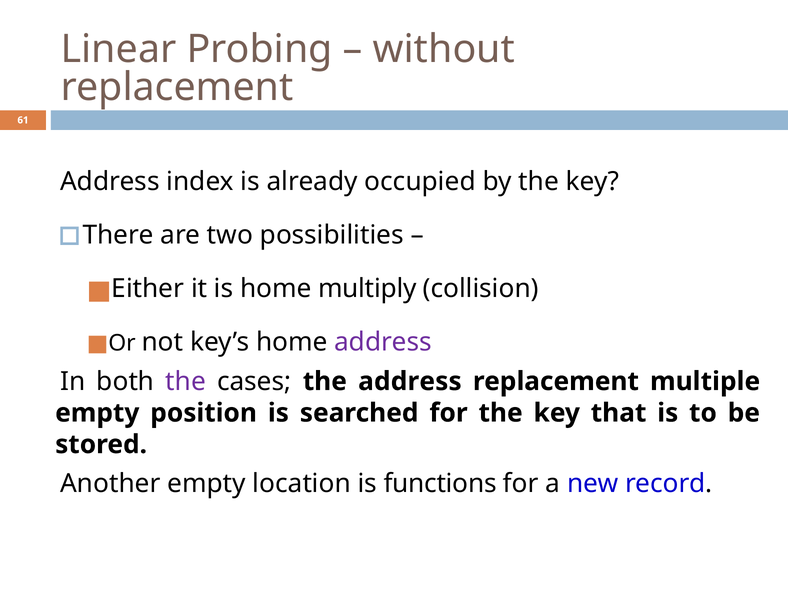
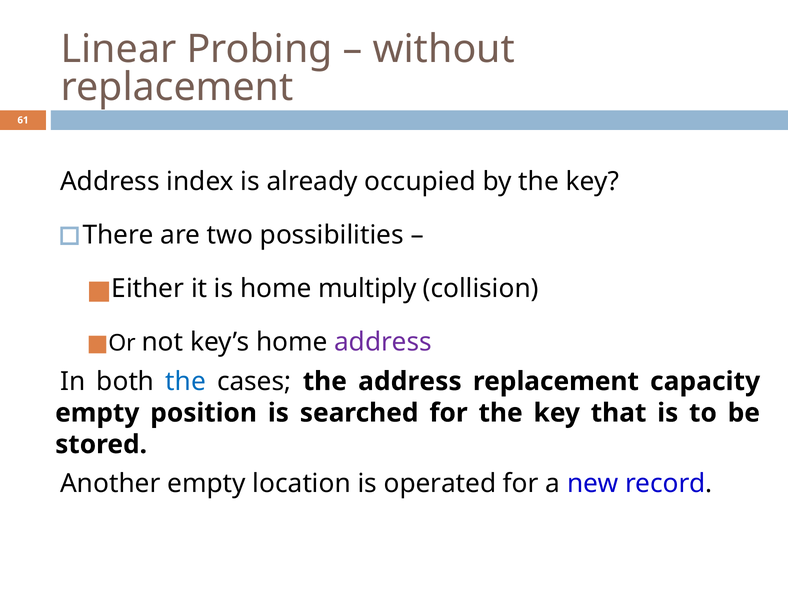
the colour: purple -> blue (186, 381)
multiple: multiple -> capacity (705, 381)
functions: functions -> operated (440, 484)
